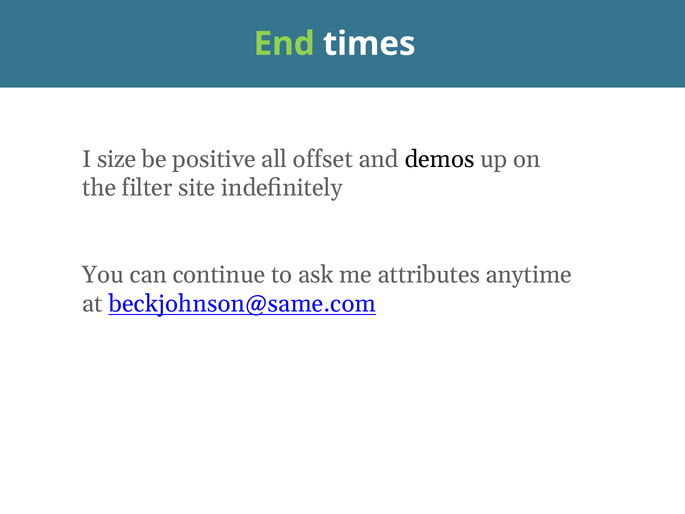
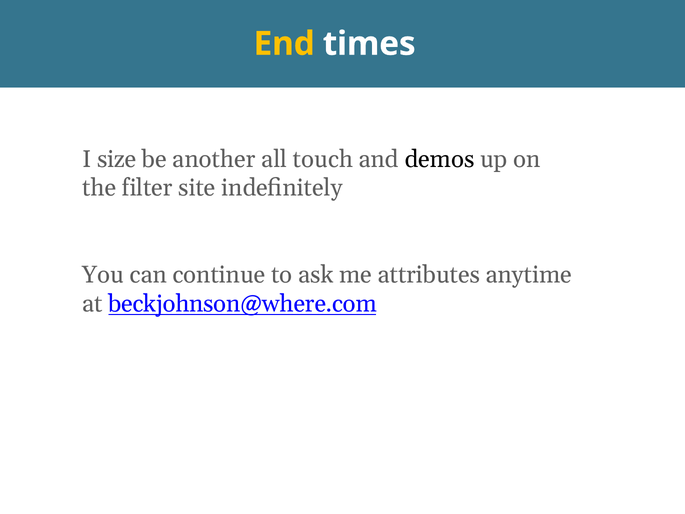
End colour: light green -> yellow (284, 44)
positive: positive -> another (214, 159)
offset: offset -> touch (323, 159)
beckjohnson@same.com: beckjohnson@same.com -> beckjohnson@where.com (242, 303)
